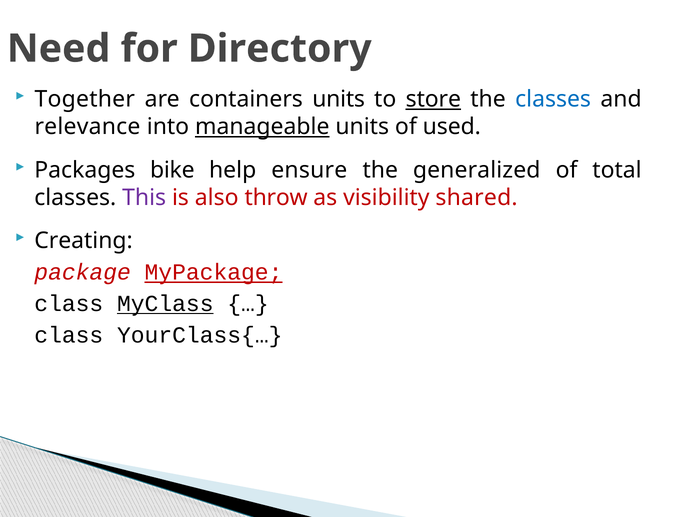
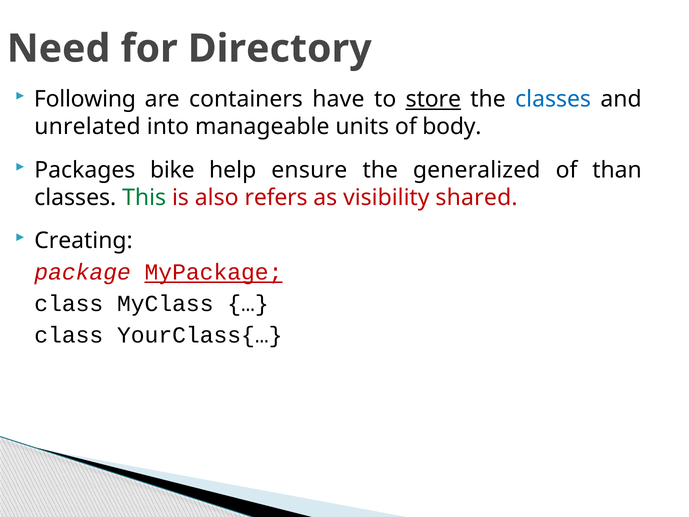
Together: Together -> Following (85, 99)
containers units: units -> have (338, 99)
relevance: relevance -> unrelated (88, 127)
manageable underline: present -> none (262, 127)
used: used -> body (452, 127)
total: total -> than (617, 170)
This colour: purple -> green (144, 198)
throw: throw -> refers (276, 198)
MyClass underline: present -> none (165, 304)
